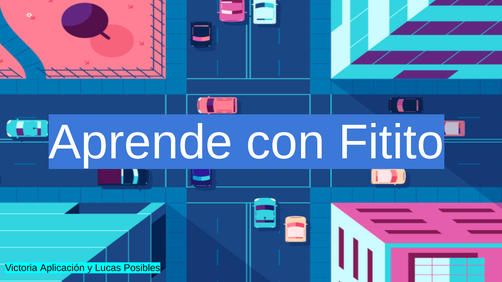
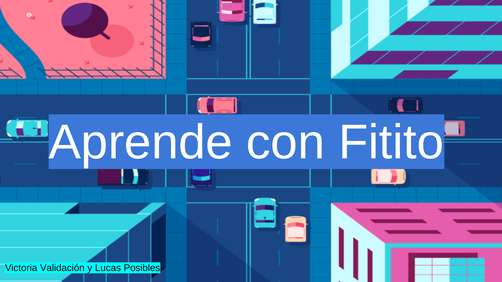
Aplicación: Aplicación -> Validación (62, 268)
